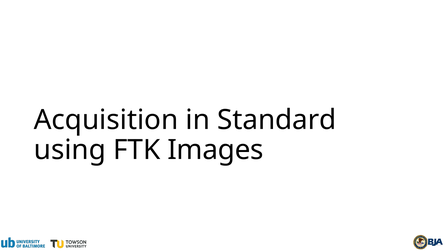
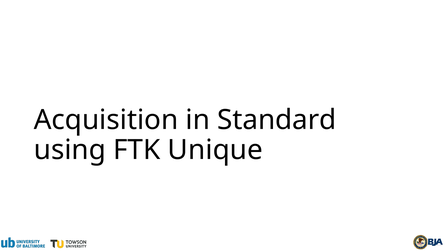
Images: Images -> Unique (215, 150)
